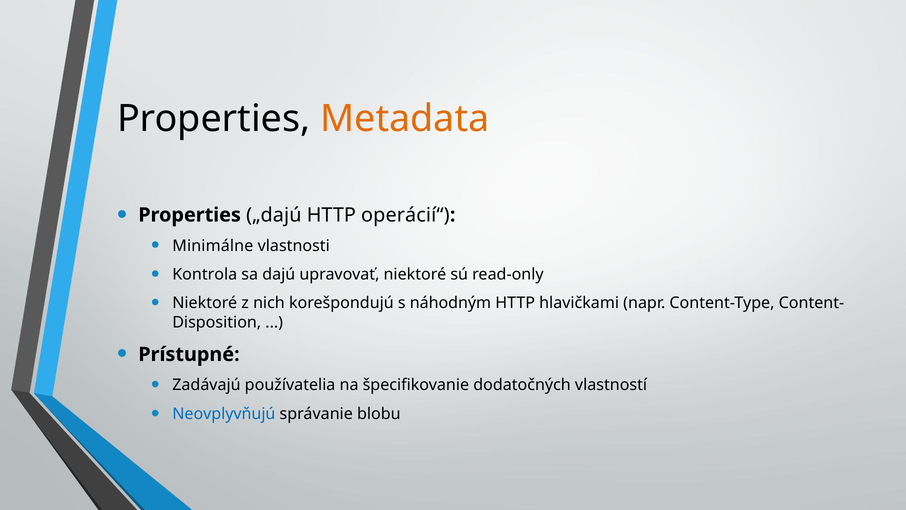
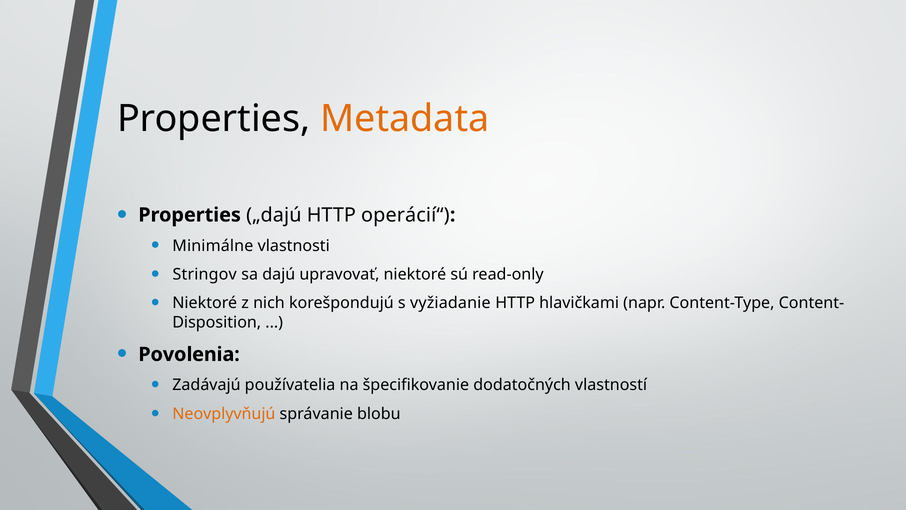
Kontrola: Kontrola -> Stringov (205, 274)
náhodným: náhodným -> vyžiadanie (450, 303)
Prístupné: Prístupné -> Povolenia (189, 354)
Neovplyvňujú colour: blue -> orange (224, 414)
